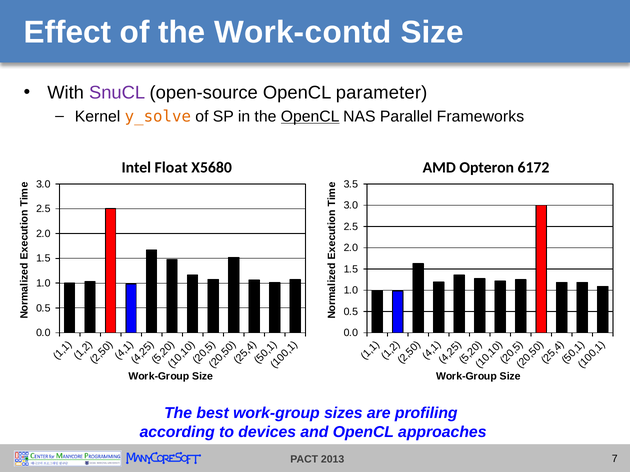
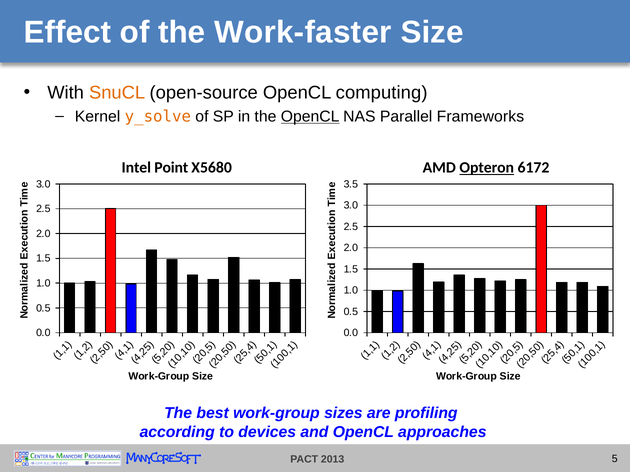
Work-contd: Work-contd -> Work-faster (303, 33)
SnuCL colour: purple -> orange (117, 93)
parameter: parameter -> computing (382, 93)
Float: Float -> Point (171, 168)
Opteron underline: none -> present (487, 168)
7: 7 -> 5 (615, 459)
